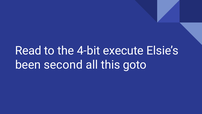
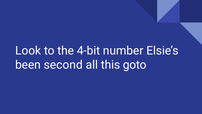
Read: Read -> Look (28, 51)
execute: execute -> number (123, 51)
